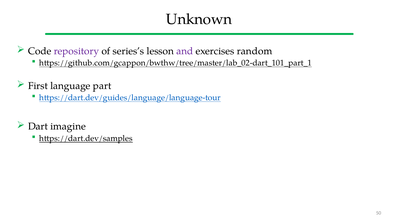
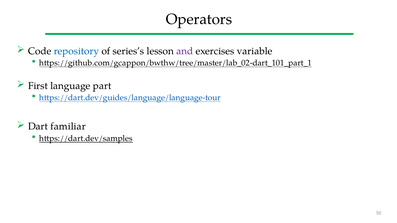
Unknown: Unknown -> Operators (199, 19)
repository colour: purple -> blue (76, 51)
random: random -> variable (255, 51)
imagine: imagine -> familiar (68, 127)
